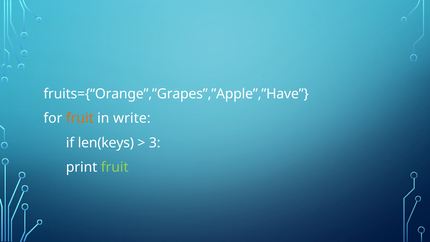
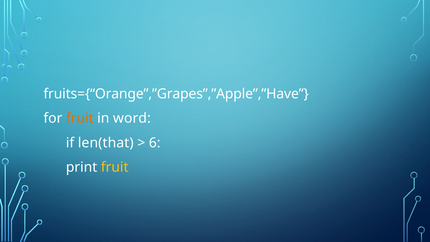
write: write -> word (132, 118)
len(keys: len(keys -> len(that (106, 143)
3: 3 -> 6 (155, 143)
fruit colour: light green -> yellow (115, 167)
